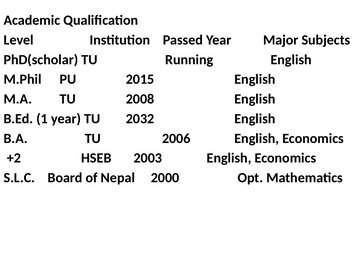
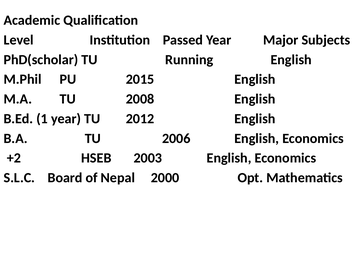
2032: 2032 -> 2012 (140, 119)
